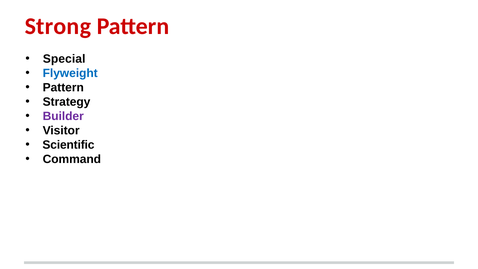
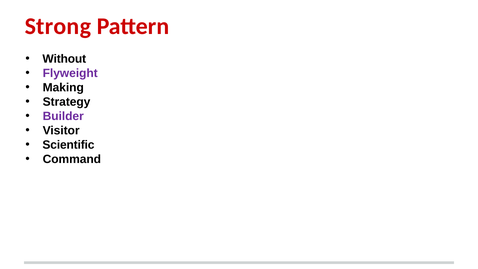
Special: Special -> Without (64, 59)
Flyweight colour: blue -> purple (70, 73)
Pattern: Pattern -> Making (63, 88)
